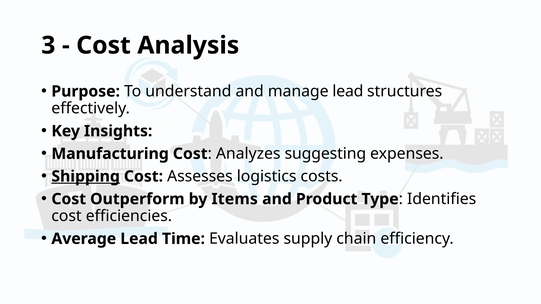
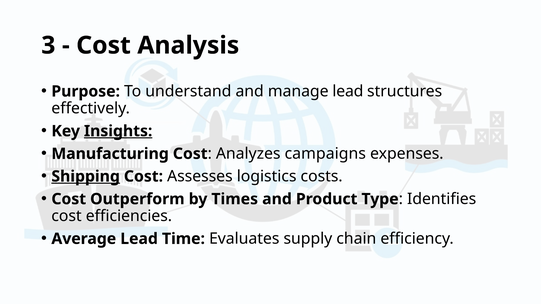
Insights underline: none -> present (118, 131)
suggesting: suggesting -> campaigns (325, 154)
Items: Items -> Times (235, 199)
